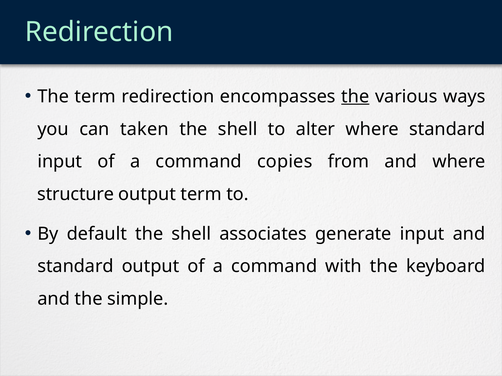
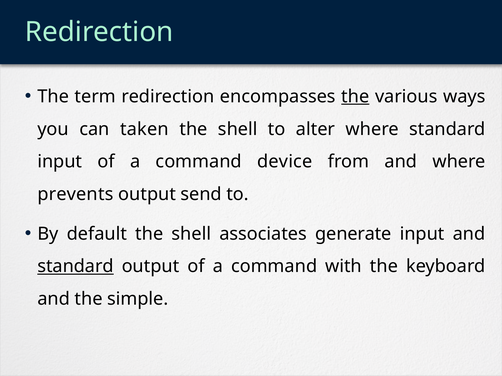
copies: copies -> device (285, 162)
structure: structure -> prevents (75, 194)
output term: term -> send (201, 194)
standard underline: none -> present (76, 267)
